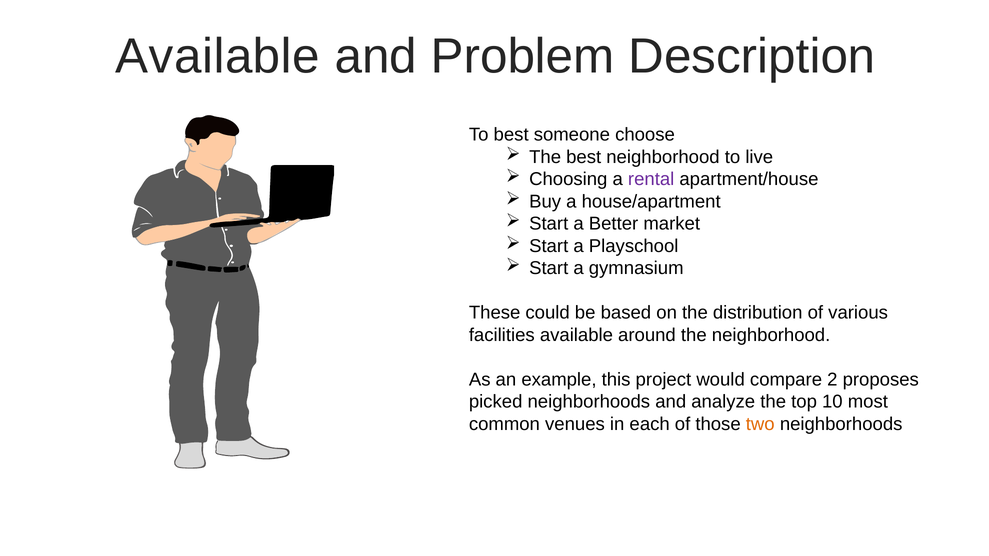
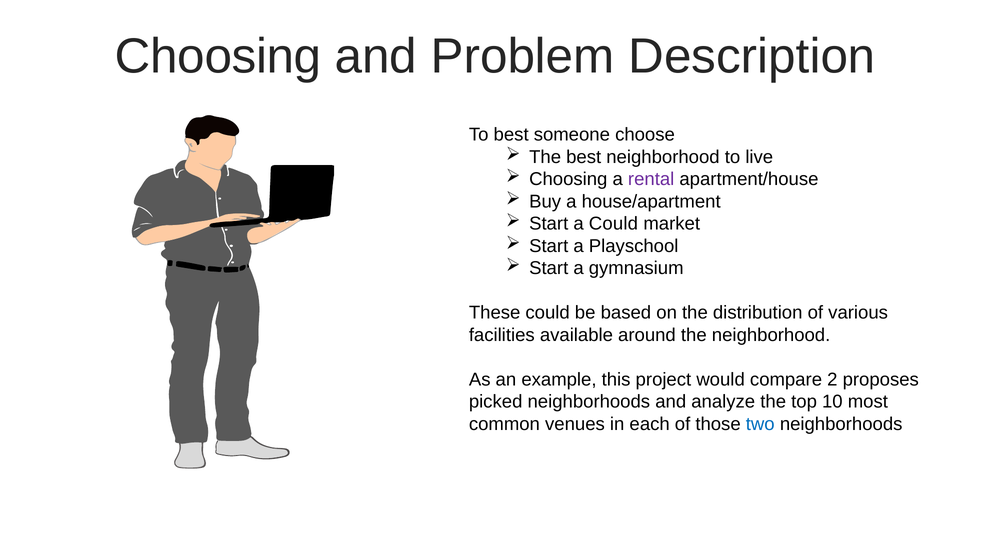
Available: Available -> Choosing (218, 57)
a Better: Better -> Could (613, 224)
two colour: orange -> blue (760, 424)
